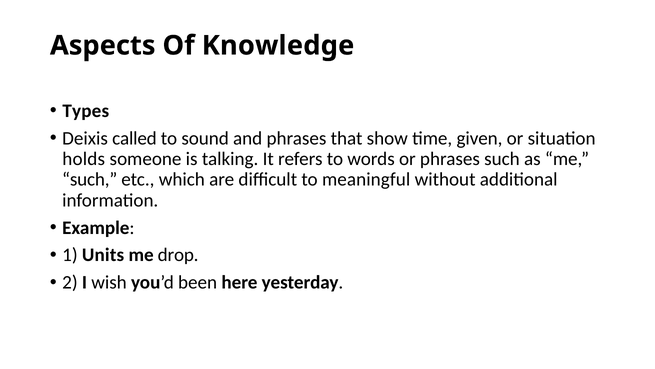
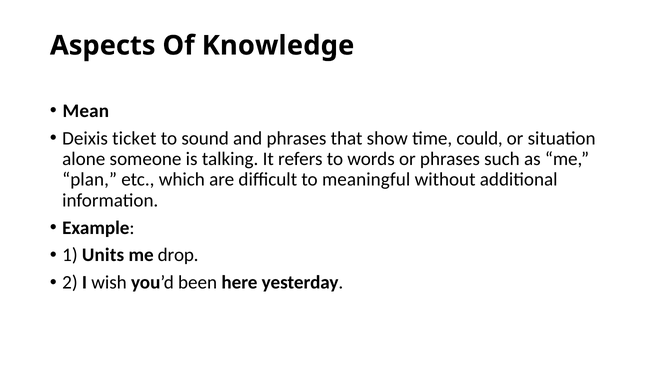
Types: Types -> Mean (86, 111)
called: called -> ticket (134, 138)
given: given -> could (480, 138)
holds: holds -> alone (84, 159)
such: such -> plan (90, 179)
